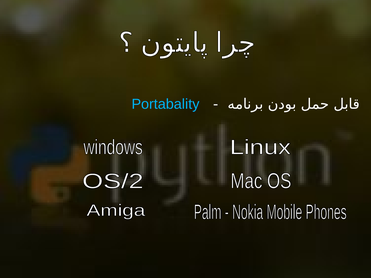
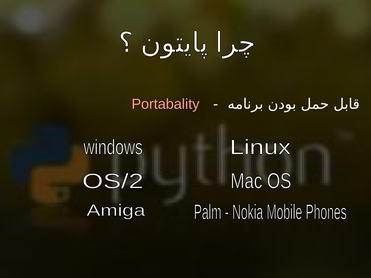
Portabality colour: light blue -> pink (166, 104)
